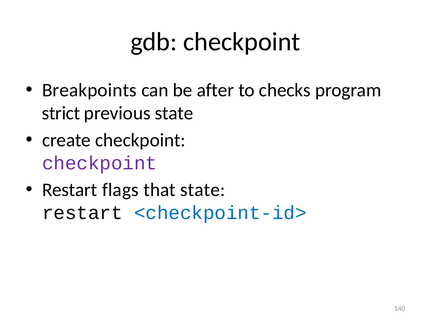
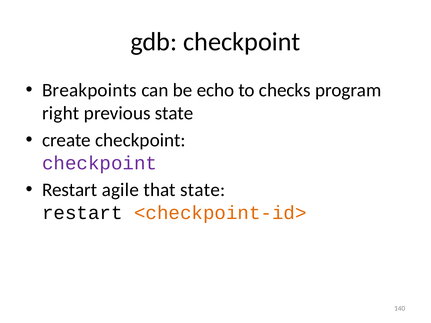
after: after -> echo (215, 90)
strict: strict -> right (61, 113)
flags: flags -> agile (120, 190)
<checkpoint-id> colour: blue -> orange (220, 213)
